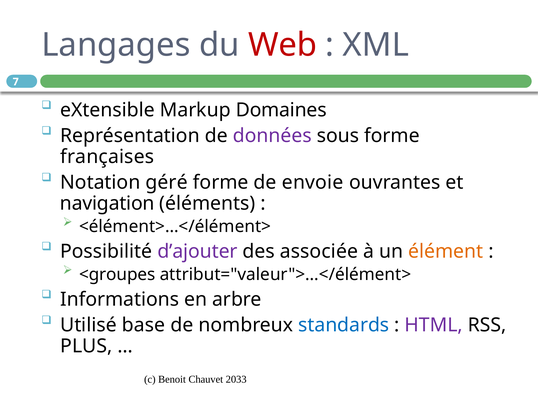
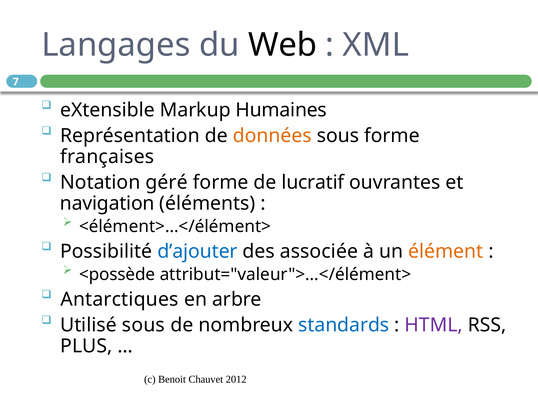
Web colour: red -> black (283, 45)
Domaines: Domaines -> Humaines (281, 110)
données colour: purple -> orange (272, 135)
envoie: envoie -> lucratif (313, 182)
d’ajouter colour: purple -> blue (198, 251)
<groupes: <groupes -> <possède (117, 274)
Informations: Informations -> Antarctiques (119, 299)
Utilisé base: base -> sous (143, 325)
2033: 2033 -> 2012 (236, 379)
